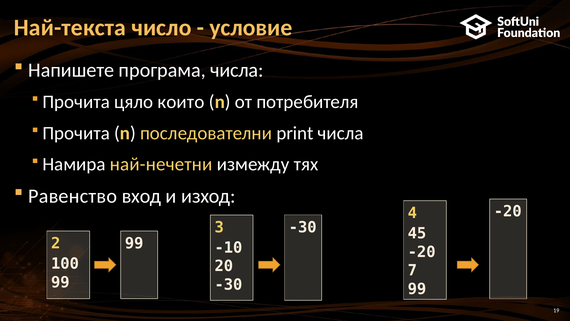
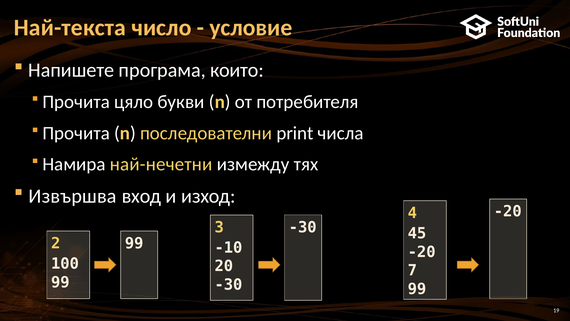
програма числа: числа -> които (237, 70)
които: които -> букви (181, 102)
Равенство: Равенство -> Извършва (73, 196)
